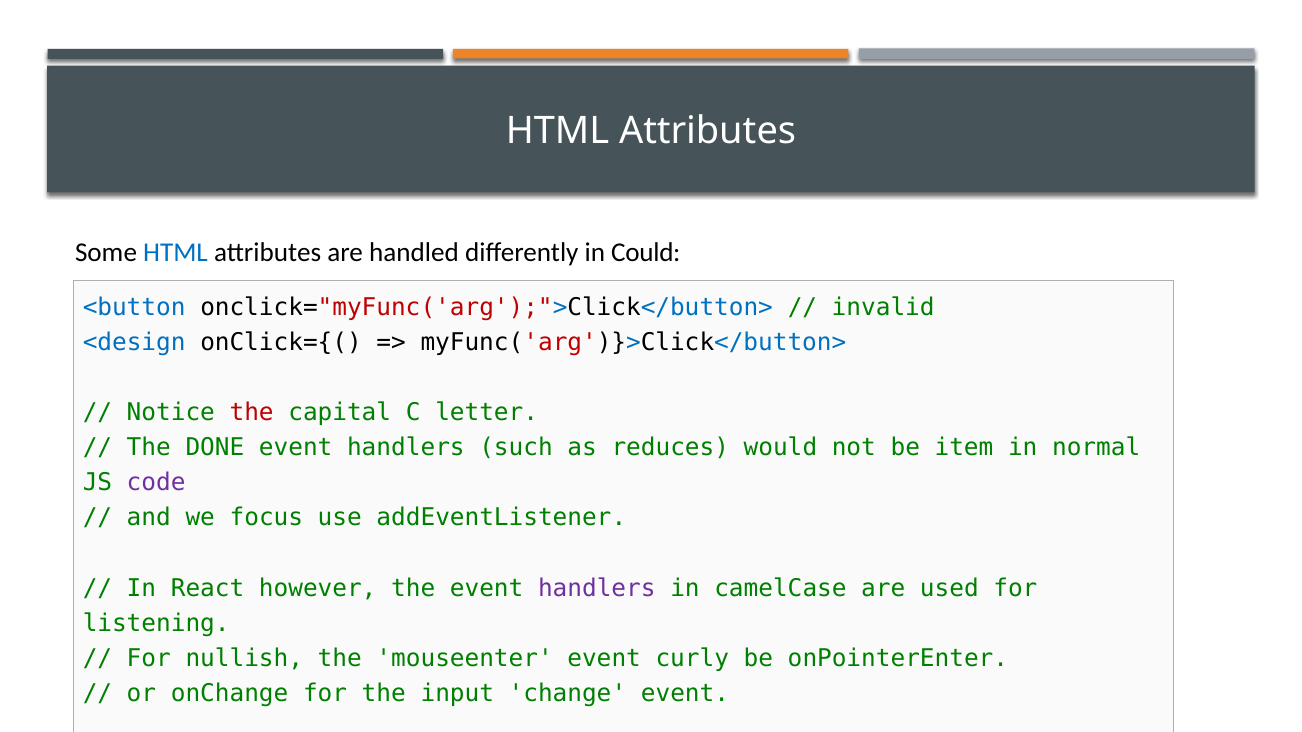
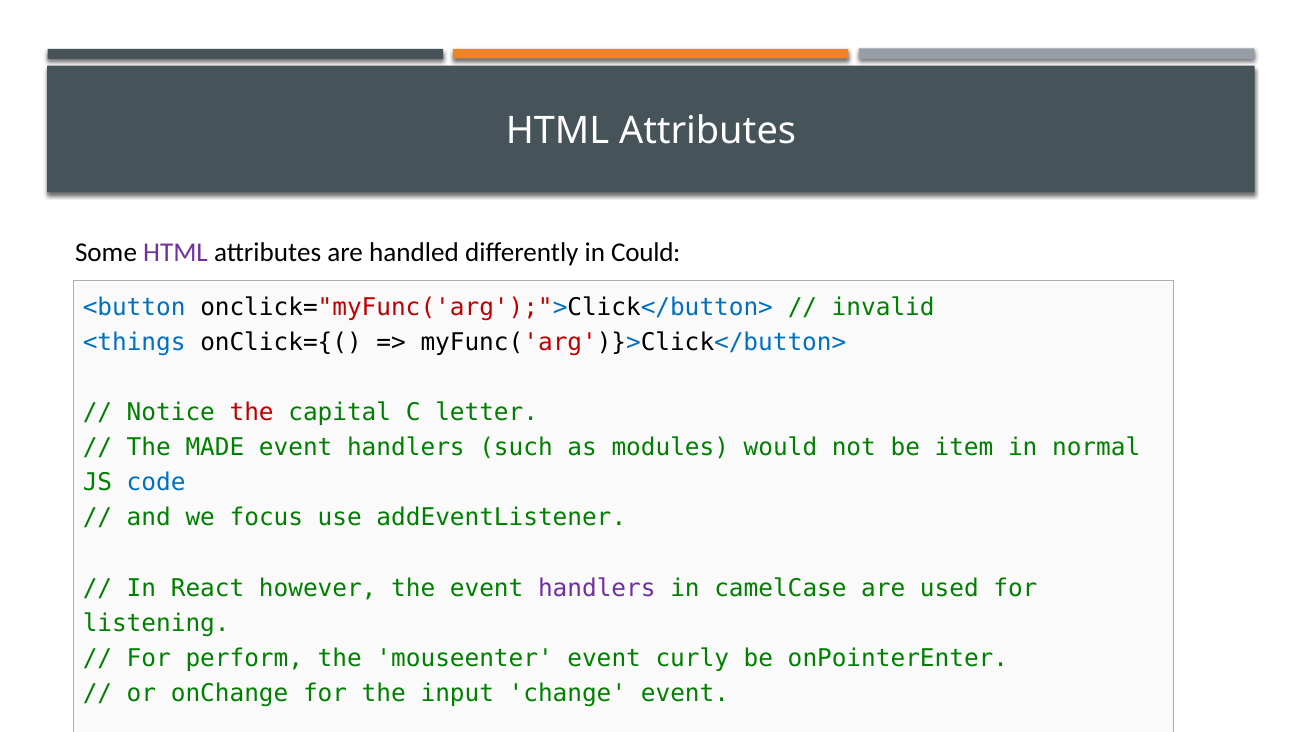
HTML colour: blue -> purple (176, 252)
<design: <design -> <things (134, 342)
DONE: DONE -> MADE (215, 448)
reduces: reduces -> modules (670, 448)
code colour: purple -> blue (156, 483)
nullish: nullish -> perform (244, 659)
